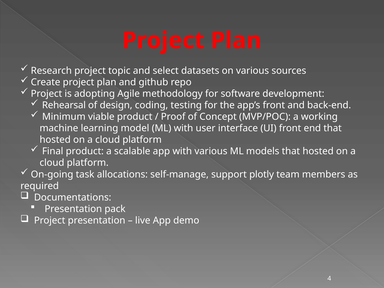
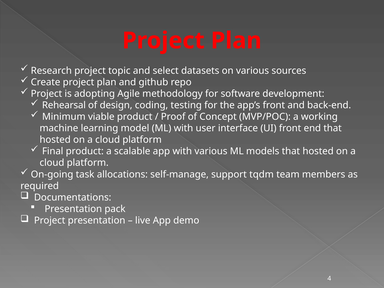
plotly: plotly -> tqdm (262, 174)
